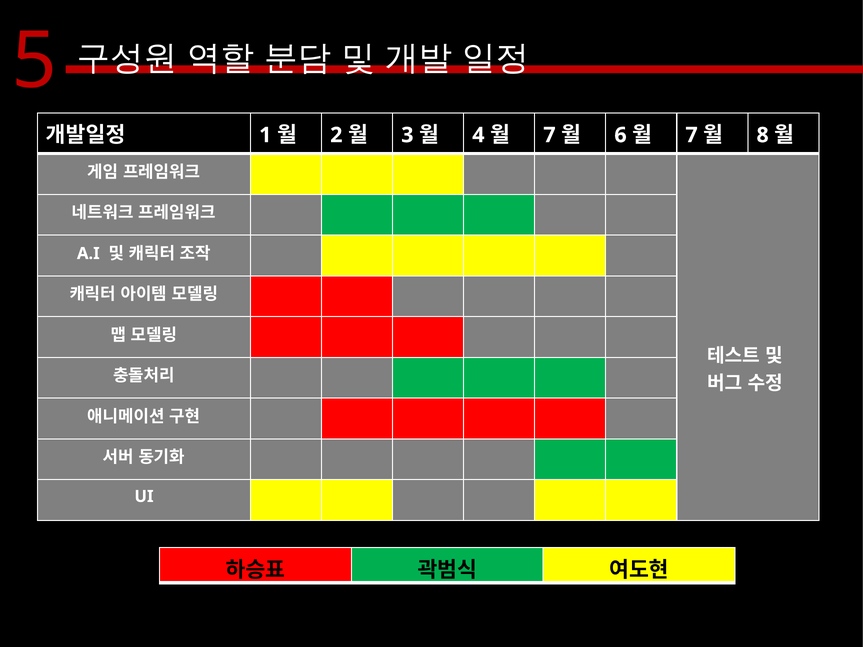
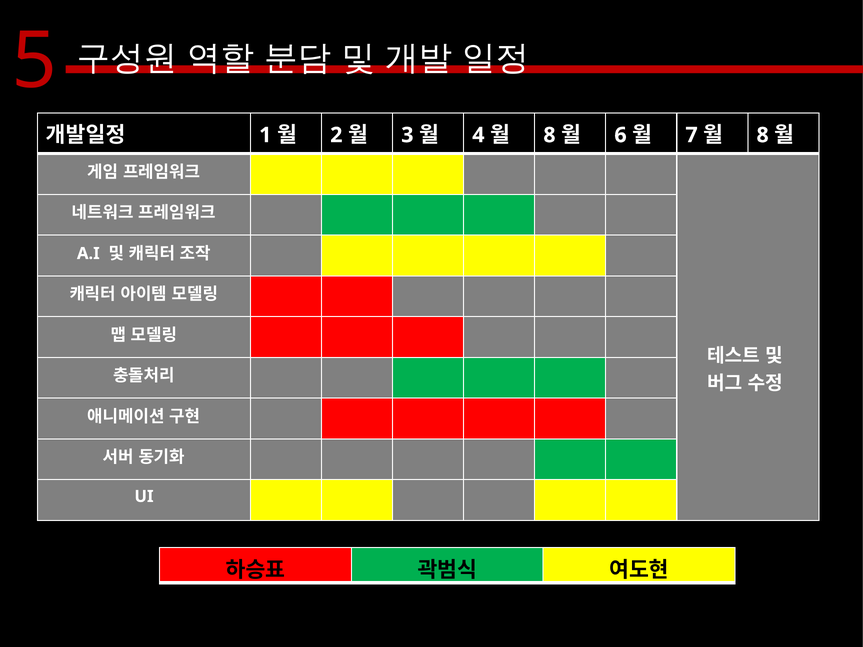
7: 7 -> 8 (549, 135)
